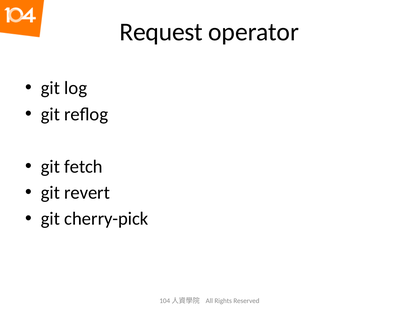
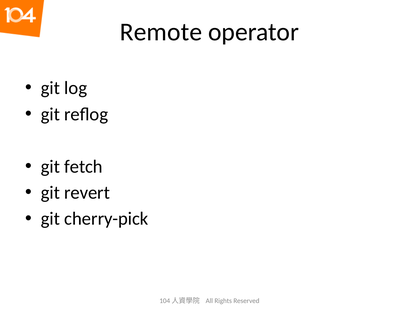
Request: Request -> Remote (161, 32)
